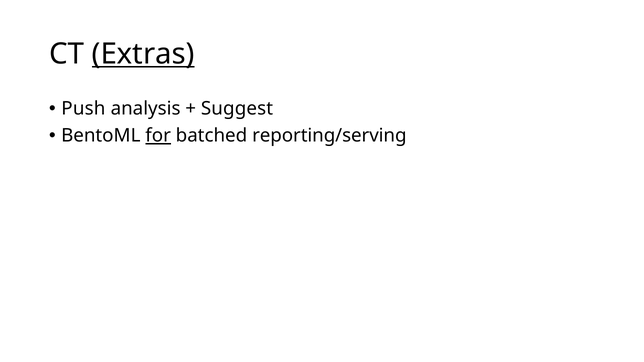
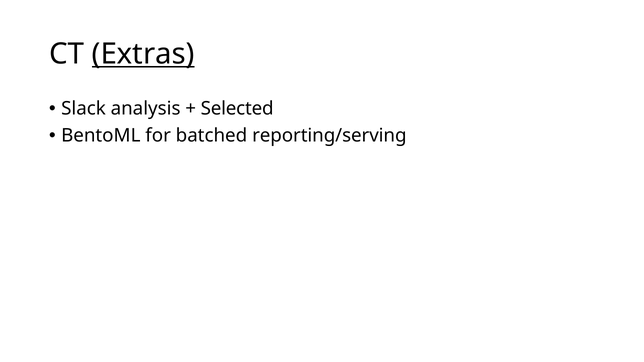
Push: Push -> Slack (84, 109)
Suggest: Suggest -> Selected (237, 109)
for underline: present -> none (158, 136)
